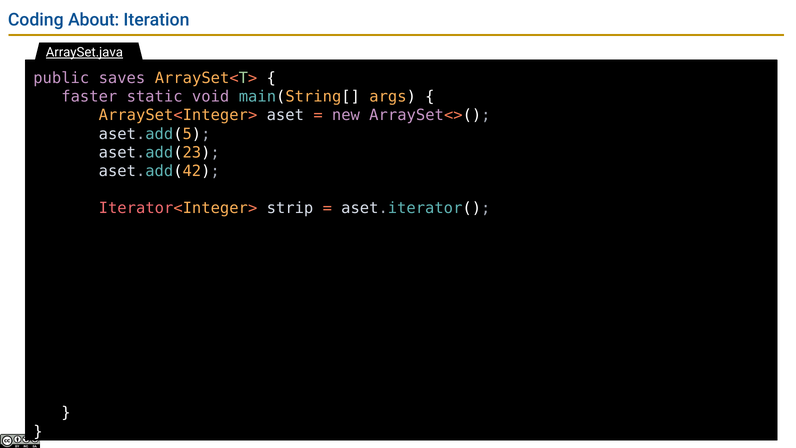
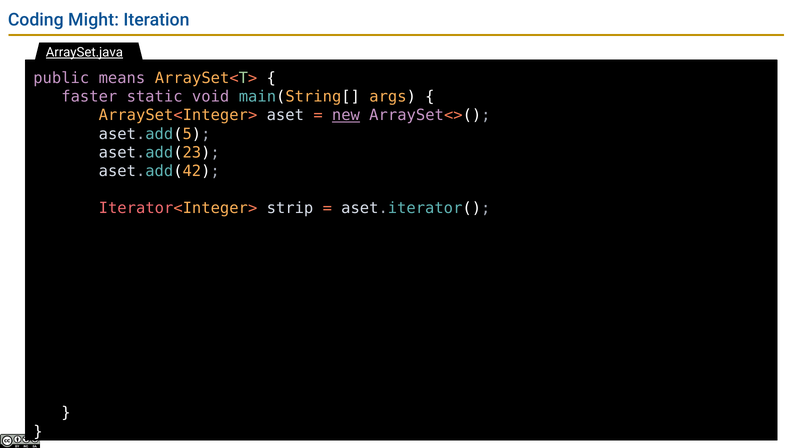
About: About -> Might (94, 20)
saves: saves -> means (122, 78)
new underline: none -> present (346, 115)
